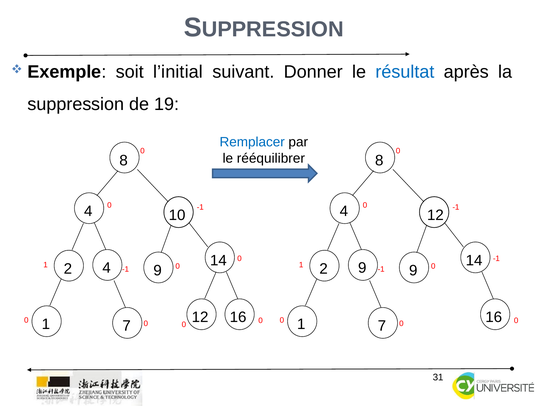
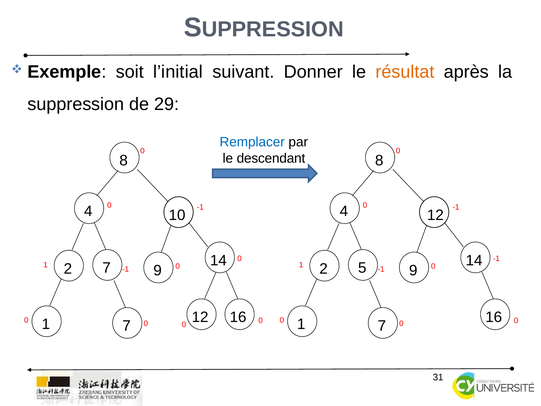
résultat colour: blue -> orange (405, 72)
19: 19 -> 29 (167, 104)
rééquilibrer: rééquilibrer -> descendant (271, 158)
2 4: 4 -> 7 (107, 268)
2 9: 9 -> 5 (362, 268)
